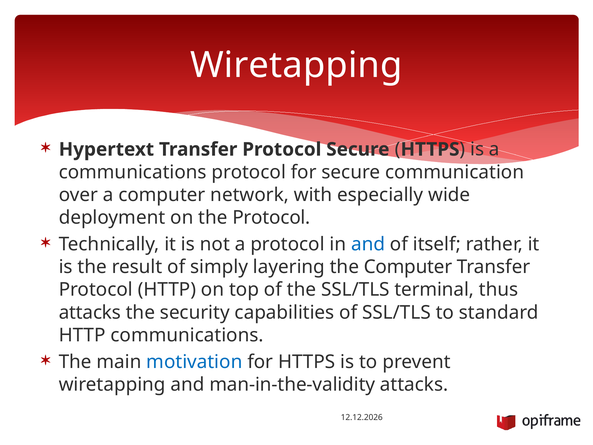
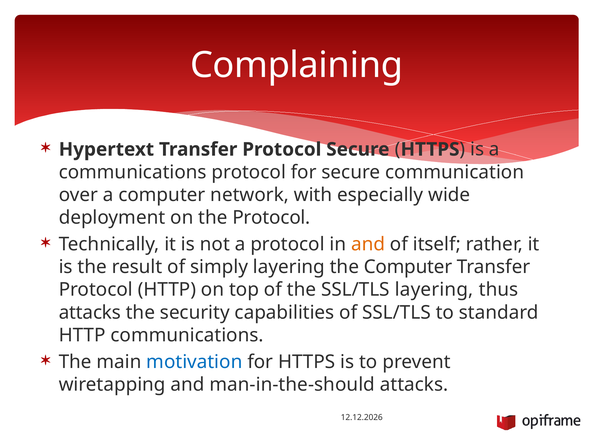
Wiretapping: Wiretapping -> Complaining (297, 65)
and colour: blue -> orange (368, 244)
SSL/TLS terminal: terminal -> layering (434, 290)
man-in-the-validity: man-in-the-validity -> man-in-the-should (292, 384)
